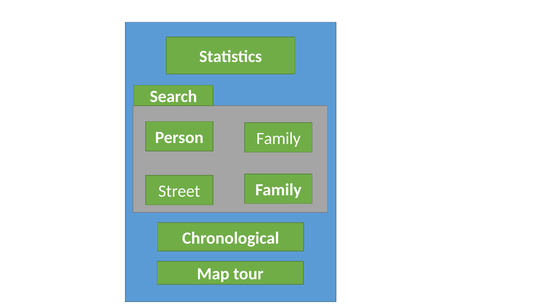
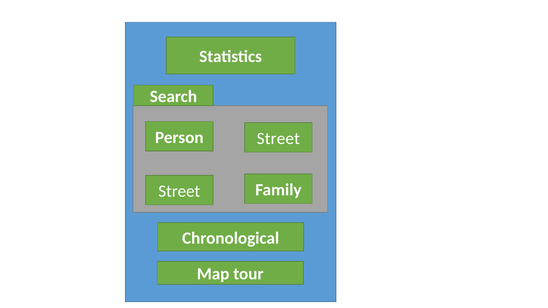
Family: Family -> Street (278, 139)
